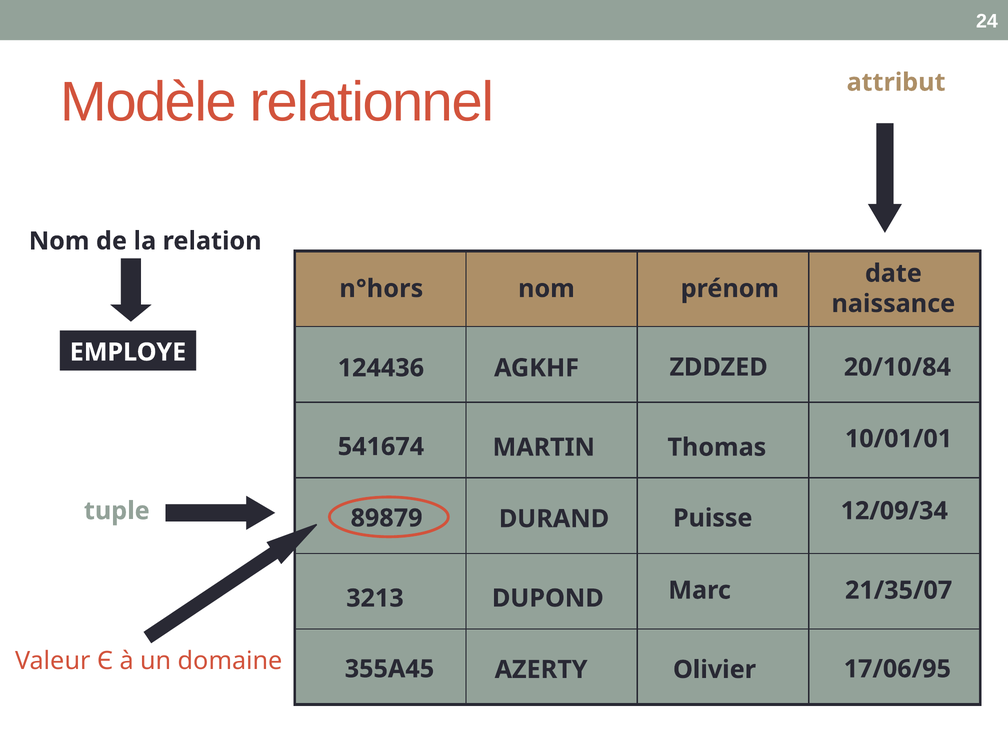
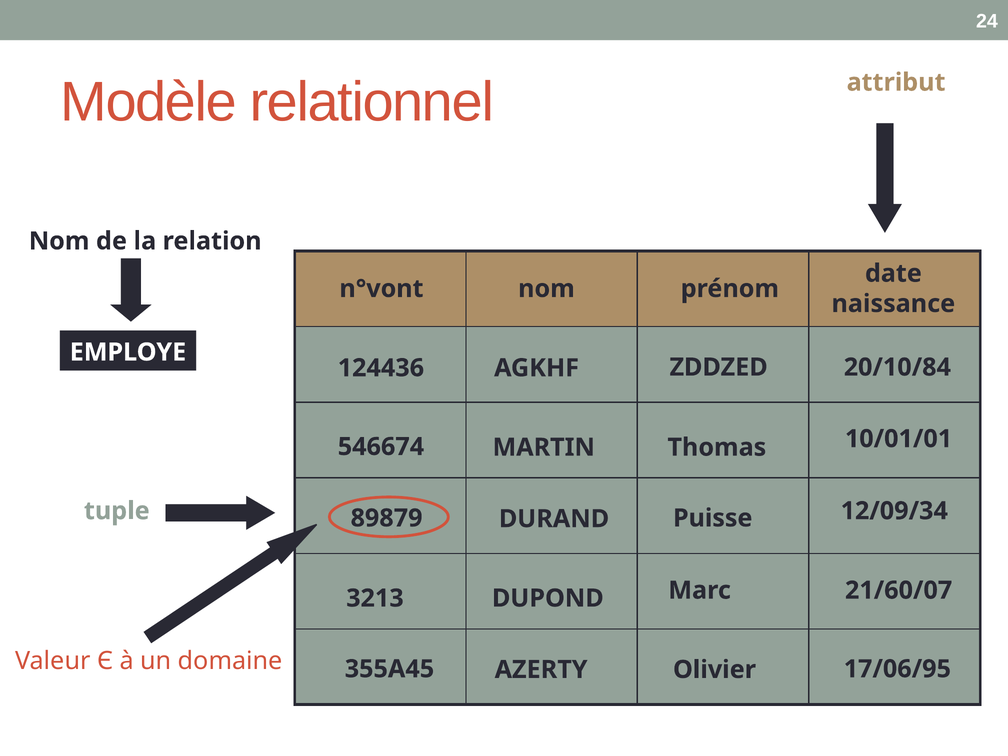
n°hors: n°hors -> n°vont (381, 289)
541674: 541674 -> 546674 (381, 447)
21/35/07: 21/35/07 -> 21/60/07 (899, 590)
